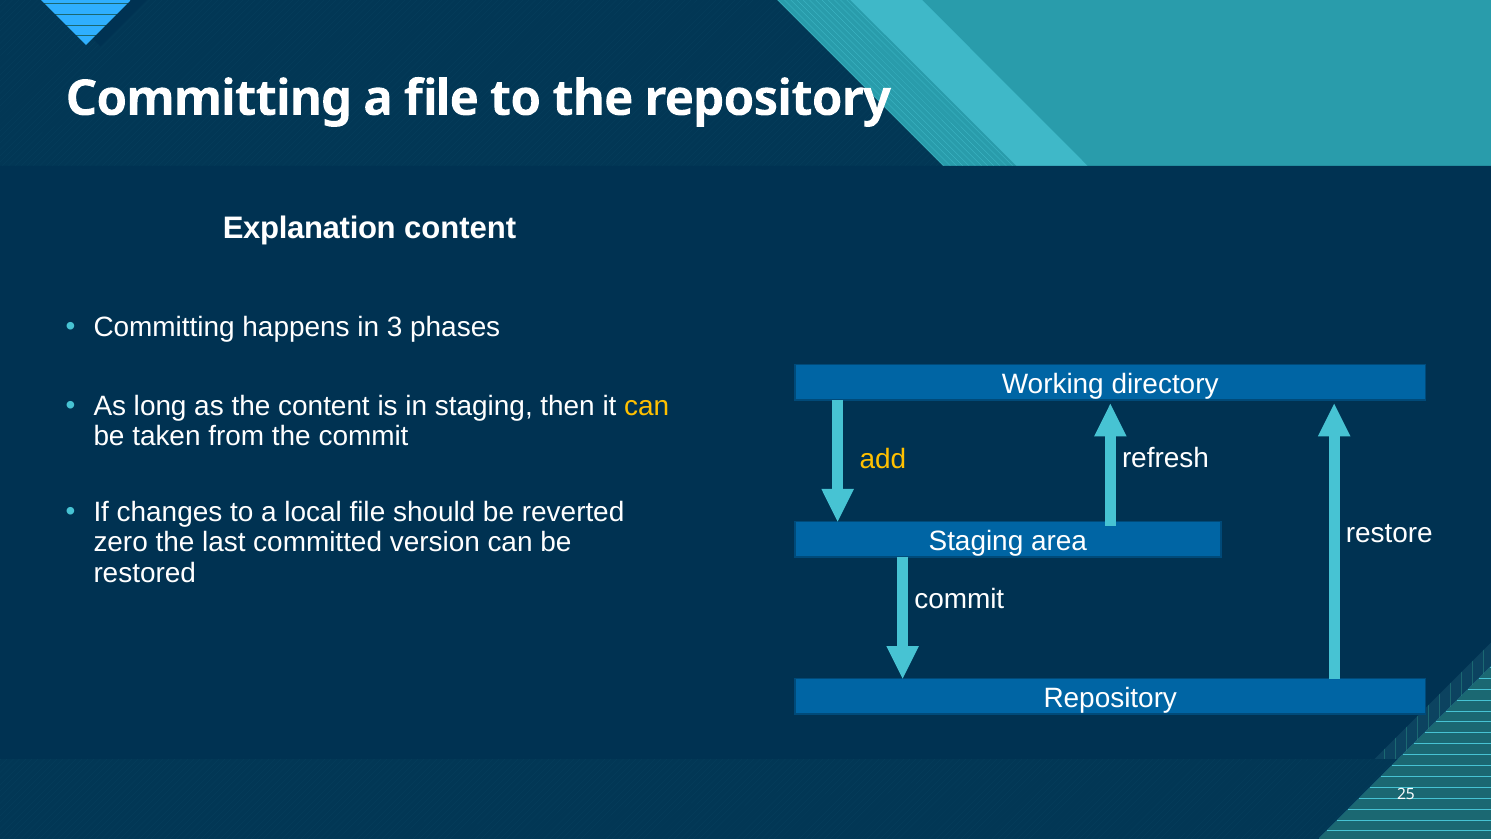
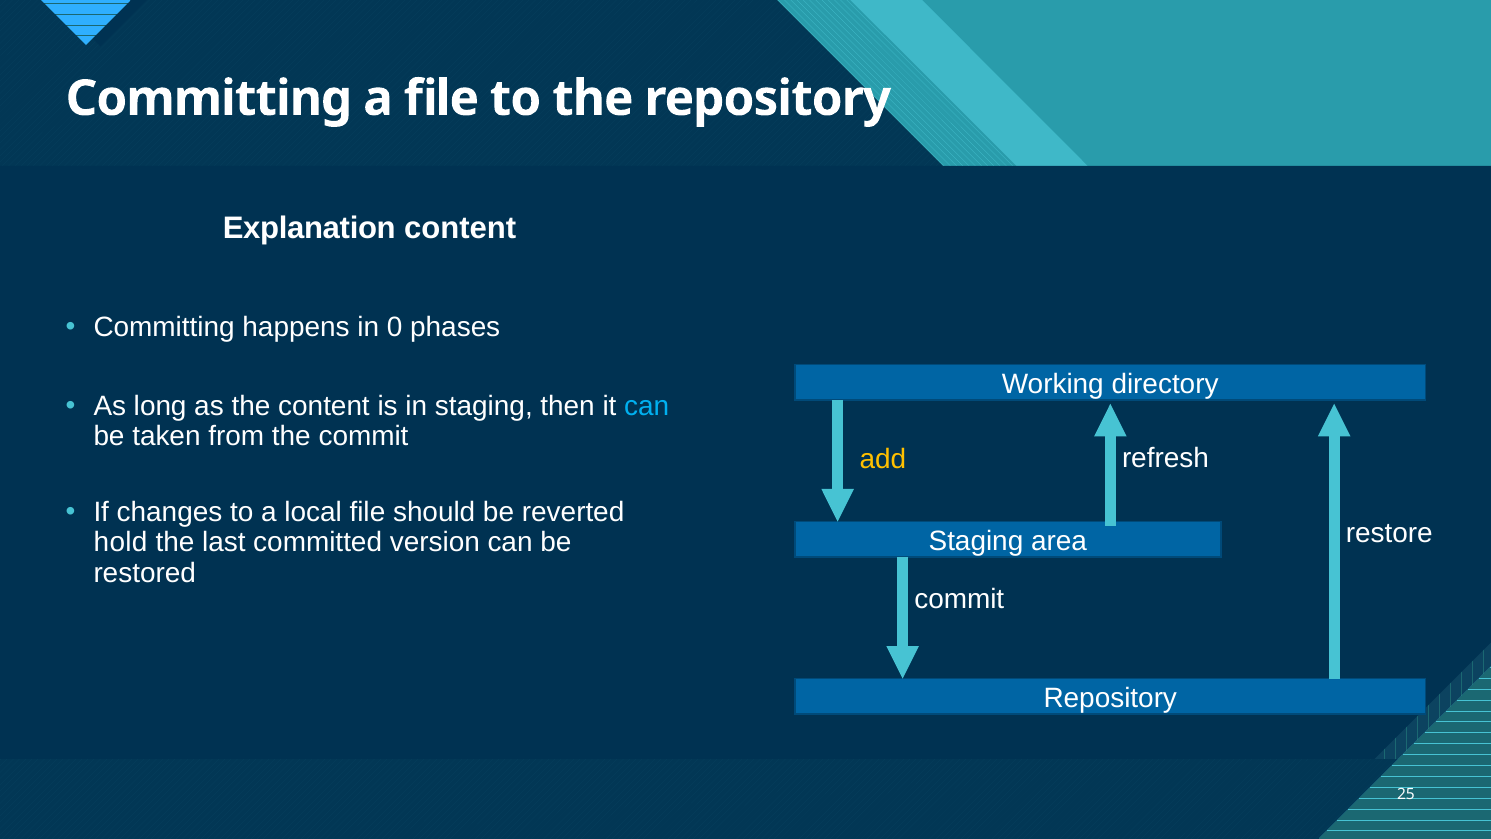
3: 3 -> 0 (395, 327)
can colour: yellow -> light blue (647, 406)
zero: zero -> hold (121, 542)
